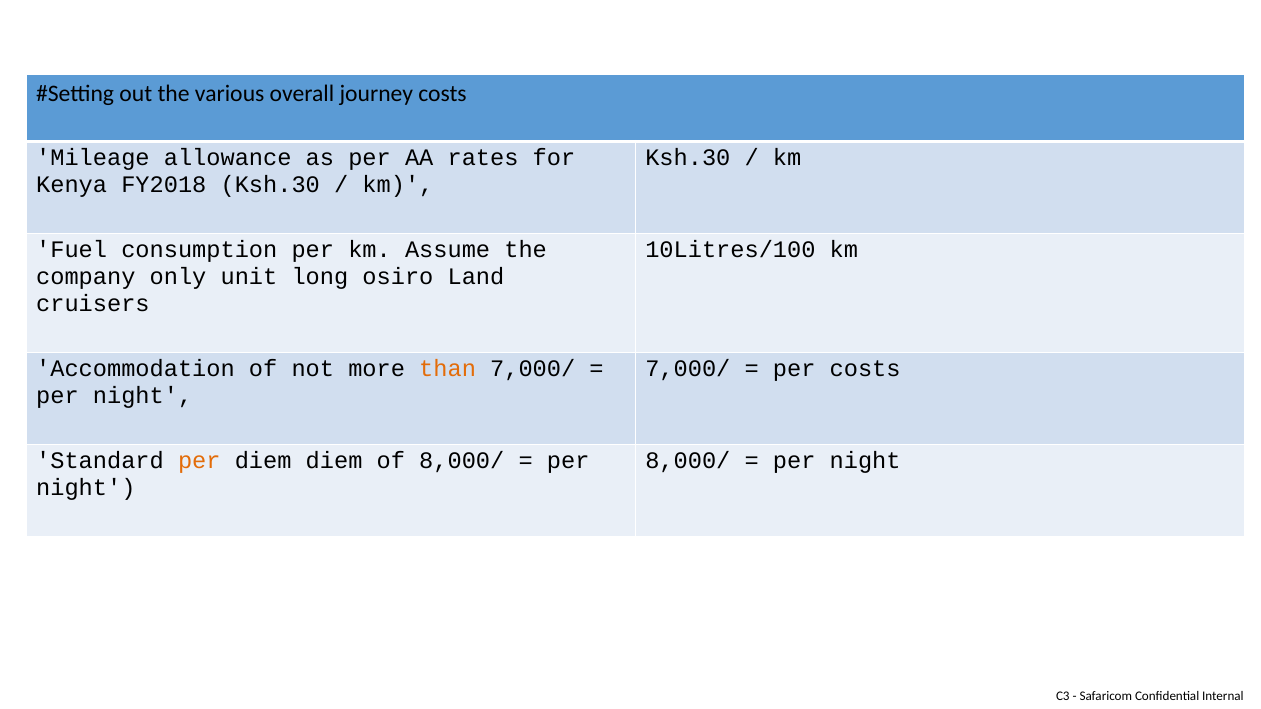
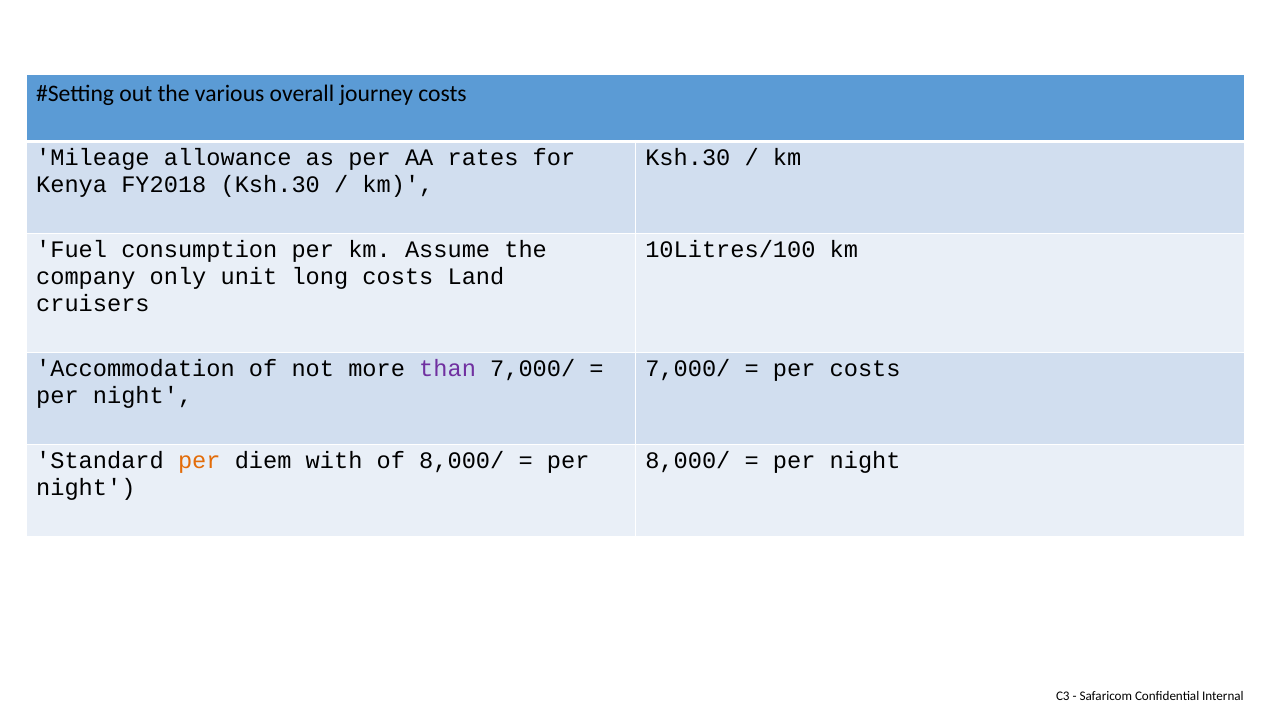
long osiro: osiro -> costs (398, 277)
than colour: orange -> purple (448, 369)
diem diem: diem -> with (334, 461)
